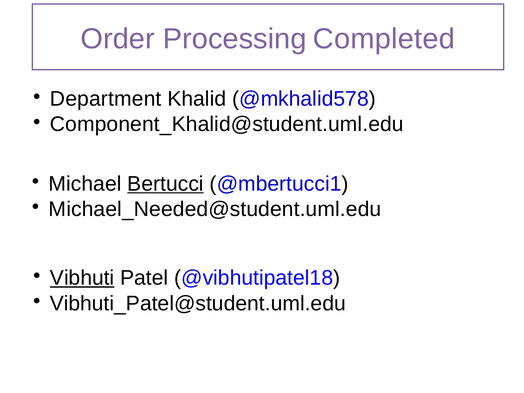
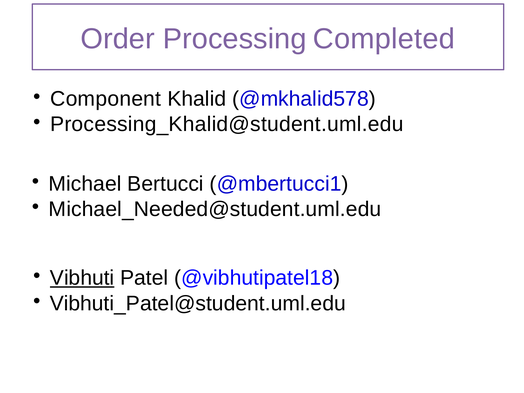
Department: Department -> Component (106, 99)
Component_Khalid@student.uml.edu: Component_Khalid@student.uml.edu -> Processing_Khalid@student.uml.edu (227, 124)
Bertucci underline: present -> none (165, 184)
